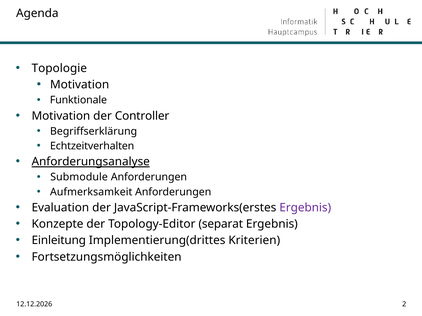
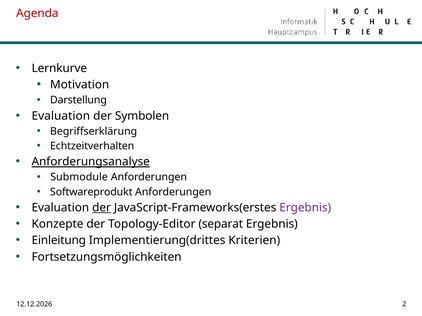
Agenda colour: black -> red (37, 13)
Topologie: Topologie -> Lernkurve (59, 68)
Funktionale: Funktionale -> Darstellung (78, 100)
Motivation: Motivation -> Evaluation (61, 116)
Controller: Controller -> Symbolen (142, 116)
Aufmerksamkeit: Aufmerksamkeit -> Softwareprodukt (91, 192)
der underline: none -> present (102, 208)
